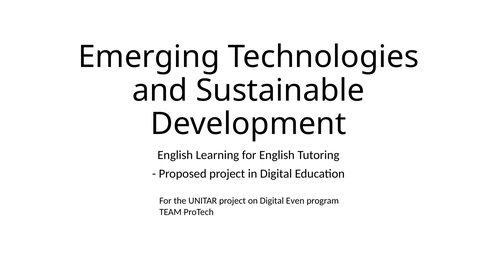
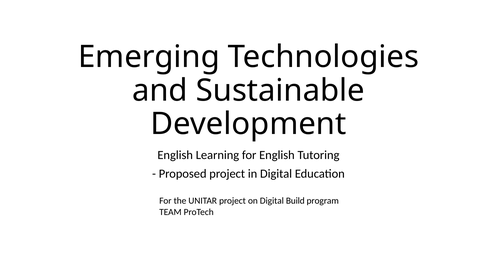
Even: Even -> Build (295, 201)
